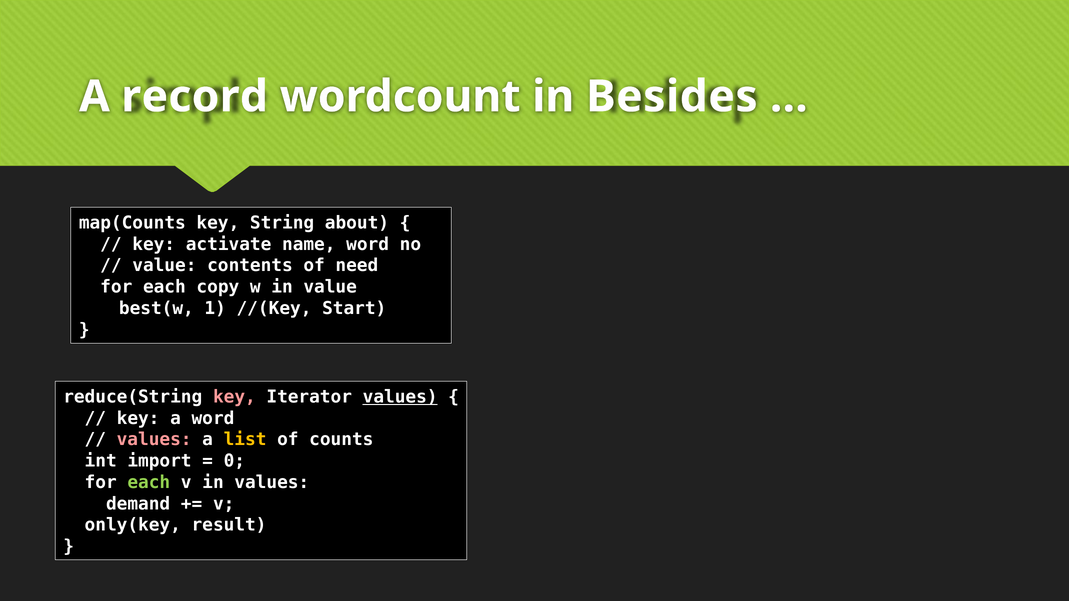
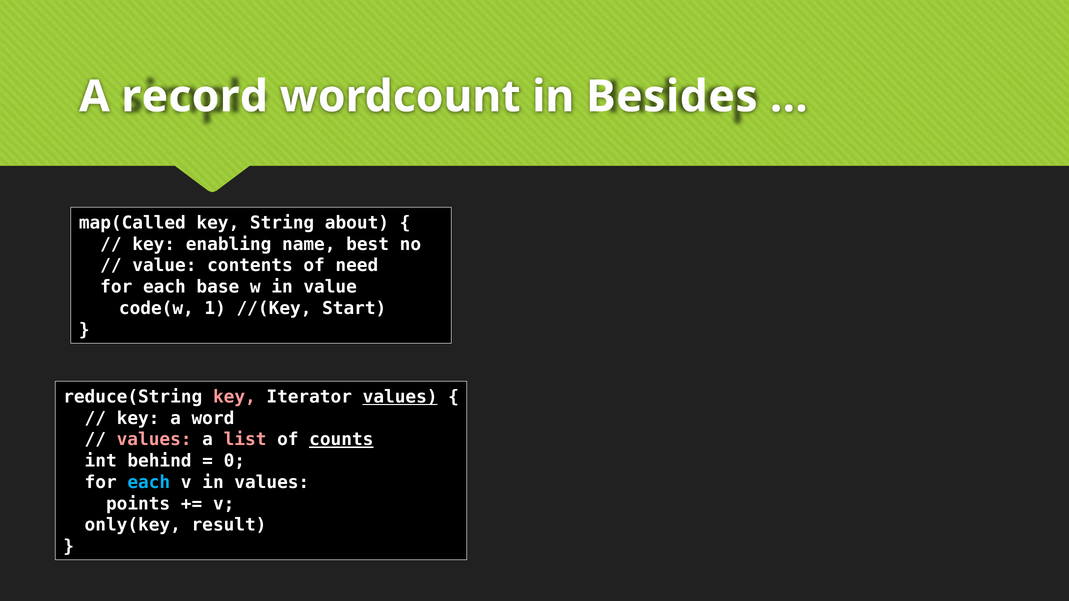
map(Counts: map(Counts -> map(Called (132, 223)
activate: activate -> enabling (229, 244)
name word: word -> best (368, 244)
copy: copy -> base (218, 287)
best(w: best(w -> code(w (156, 308)
list colour: yellow -> pink (245, 440)
counts underline: none -> present (341, 440)
import: import -> behind (159, 461)
each colour: light green -> light blue (149, 483)
demand: demand -> points (138, 504)
